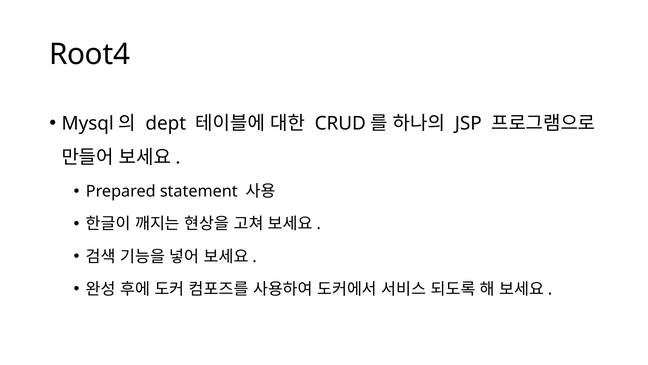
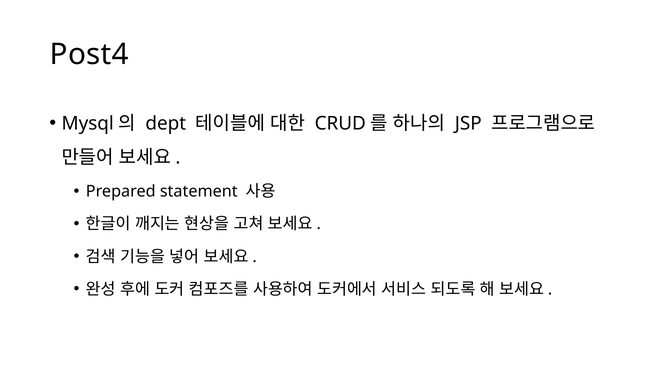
Root4: Root4 -> Post4 (89, 54)
